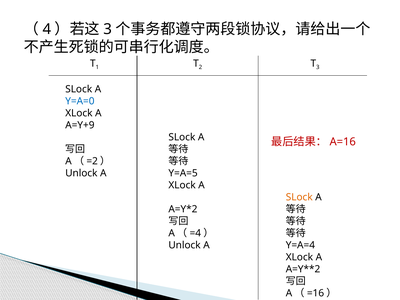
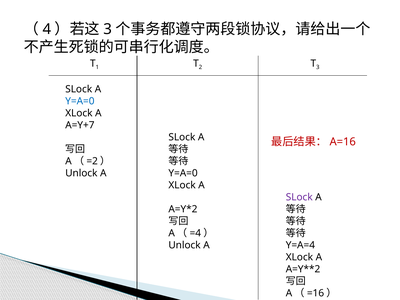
A=Y+9: A=Y+9 -> A=Y+7 (80, 125)
Y=A=5: Y=A=5 -> Y=A=0 (183, 173)
SLock colour: orange -> purple (299, 197)
